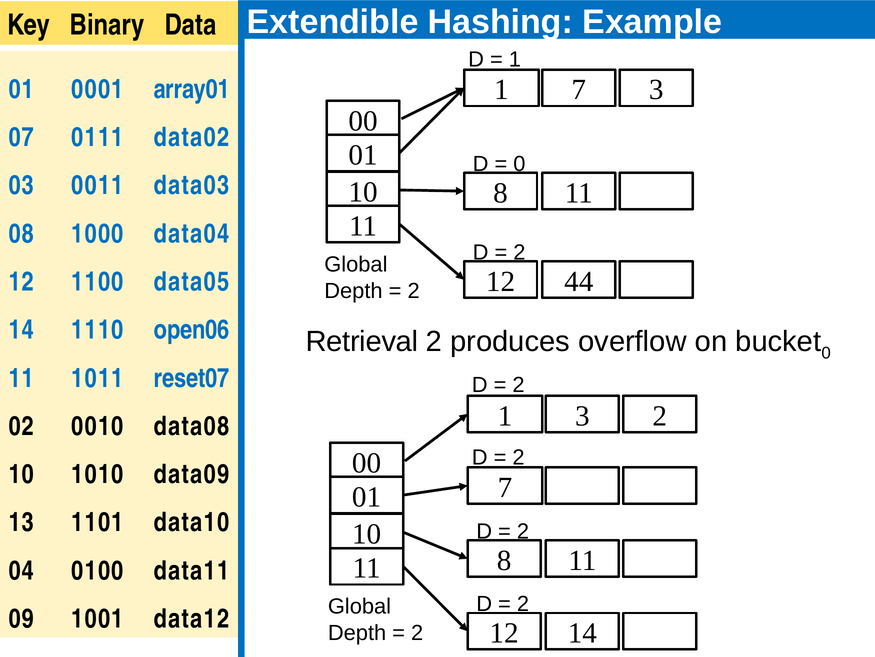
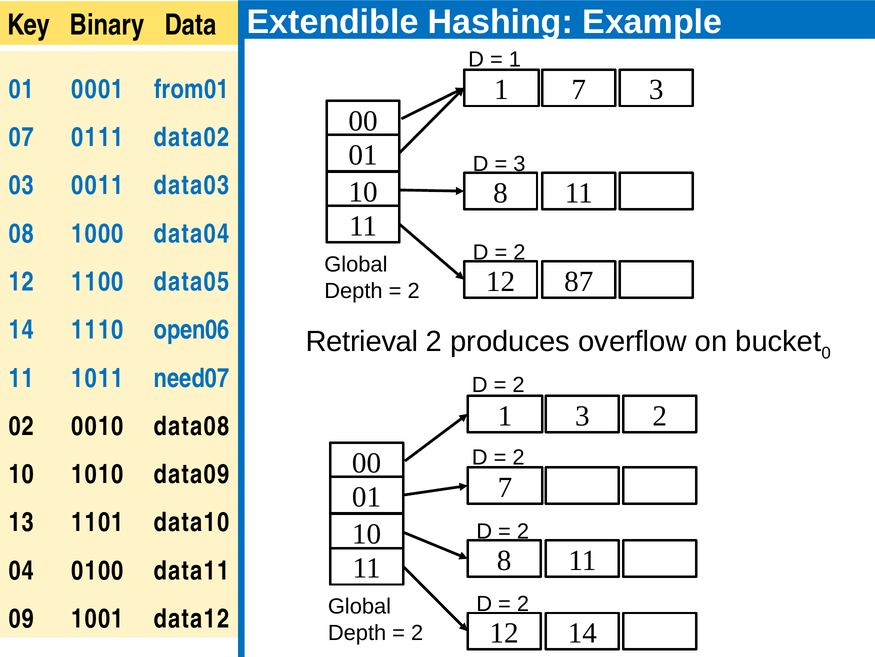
array01: array01 -> from01 (191, 89)
0: 0 -> 3 (519, 164)
44: 44 -> 87 (579, 281)
reset07: reset07 -> need07 (192, 378)
